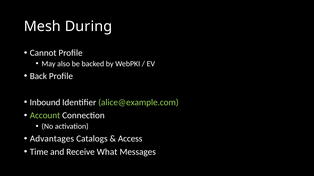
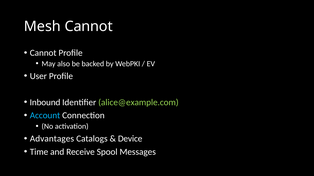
Mesh During: During -> Cannot (89, 26)
Back: Back -> User (38, 76)
Account colour: light green -> light blue (45, 116)
Access: Access -> Device (130, 139)
What: What -> Spool (107, 152)
